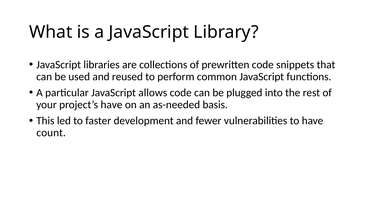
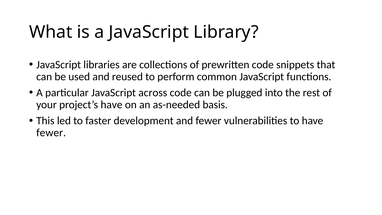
allows: allows -> across (153, 93)
count: count -> fewer (51, 133)
